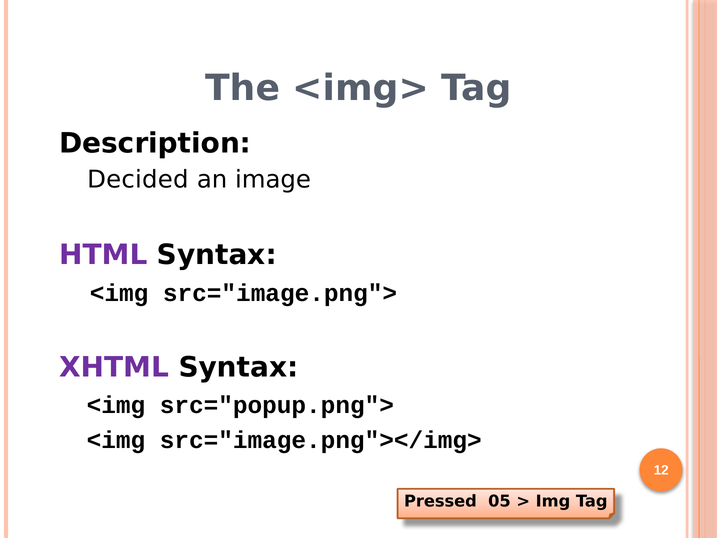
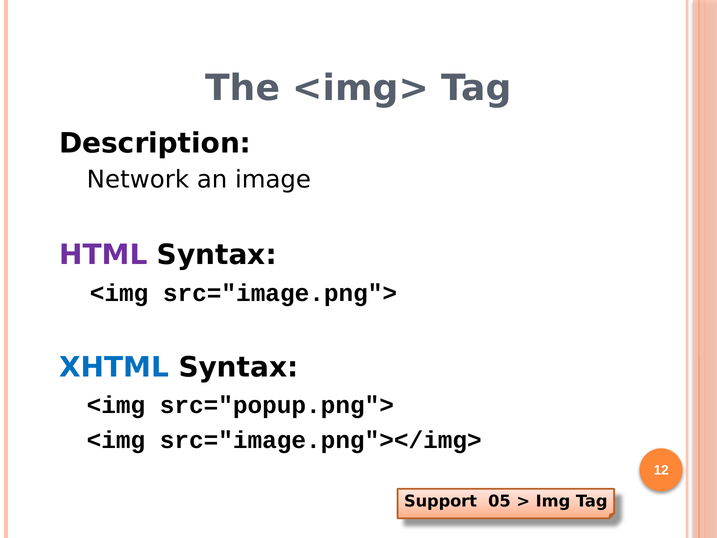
Decided: Decided -> Network (138, 180)
XHTML colour: purple -> blue (114, 367)
Pressed: Pressed -> Support (440, 501)
